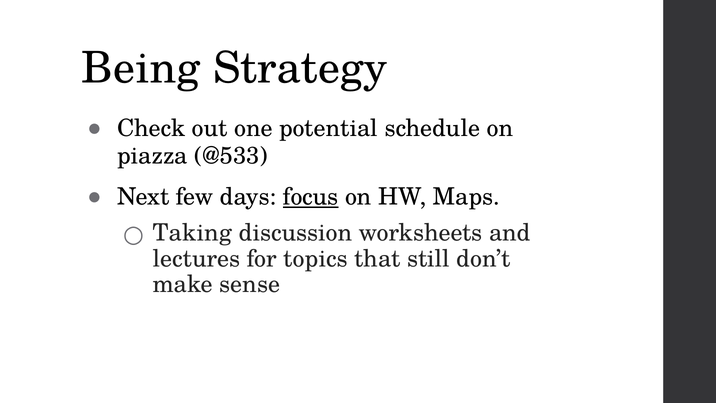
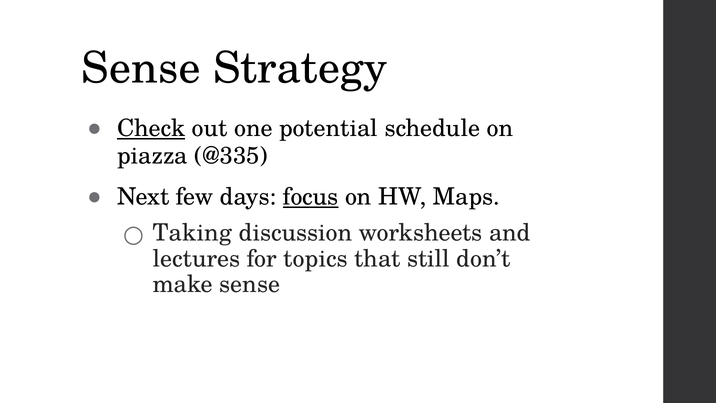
Being: Being -> Sense (141, 68)
Check underline: none -> present (151, 128)
@533: @533 -> @335 (231, 156)
